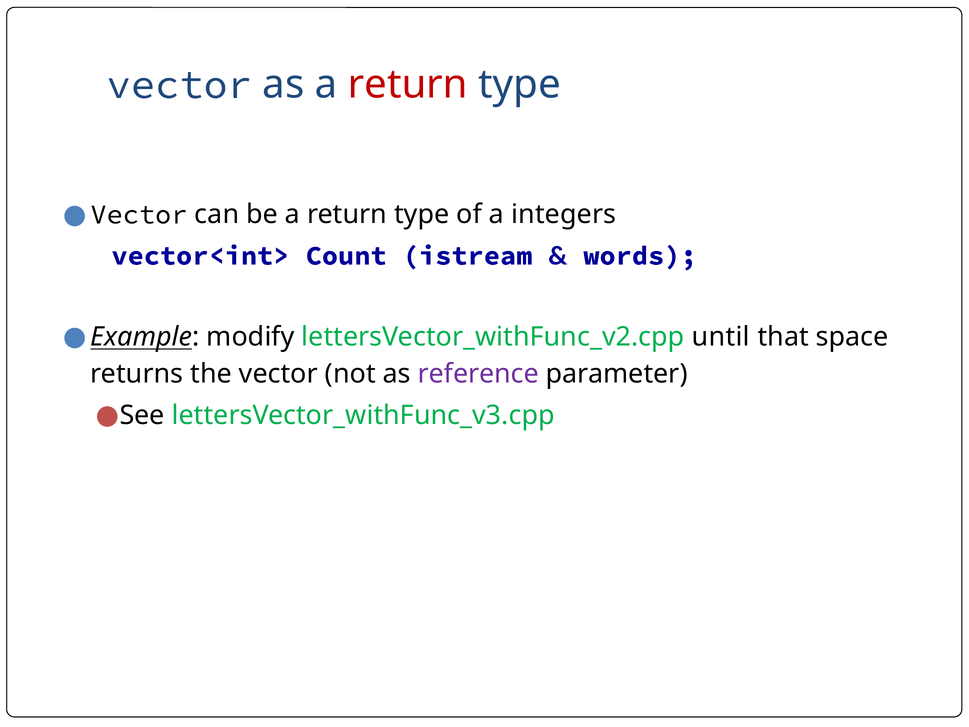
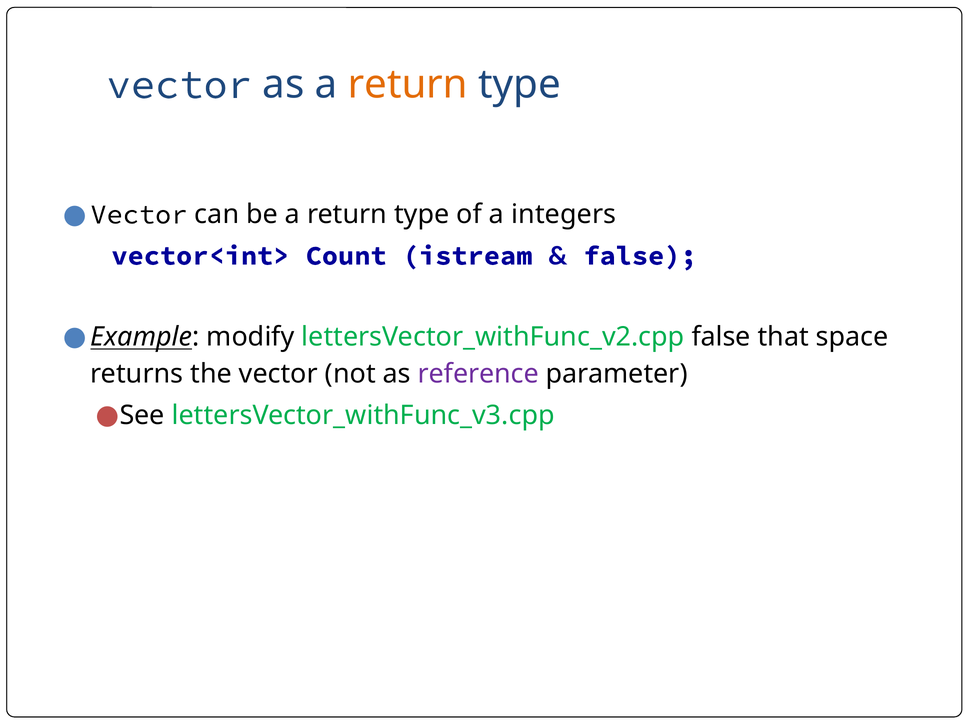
return colour: red -> orange (408, 85)
words: words -> false (640, 256)
lettersVector_withFunc_v2.cpp until: until -> false (721, 337)
